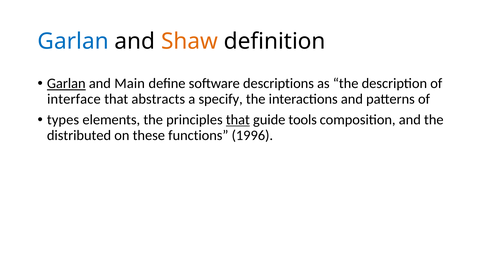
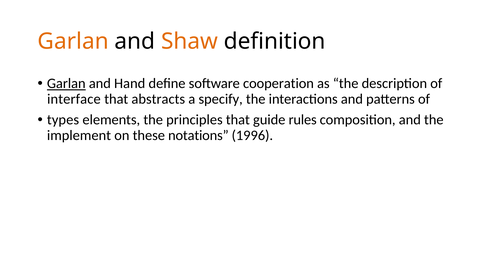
Garlan colour: blue -> orange (73, 41)
Main: Main -> Hand (130, 84)
descriptions: descriptions -> cooperation (278, 84)
that underline: present -> none (238, 120)
tools: tools -> rules (303, 120)
distributed: distributed -> implement (79, 135)
functions: functions -> notations (198, 135)
